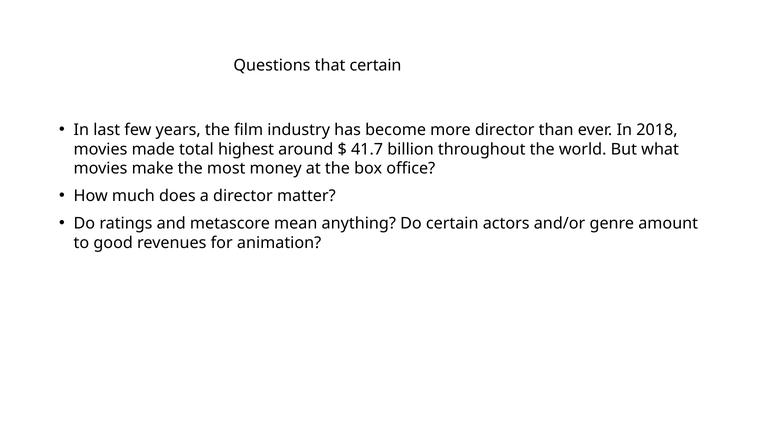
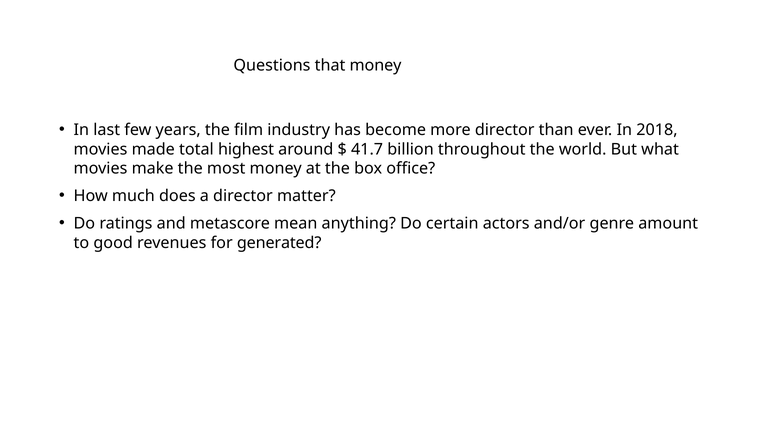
that certain: certain -> money (376, 65)
animation: animation -> generated (279, 243)
